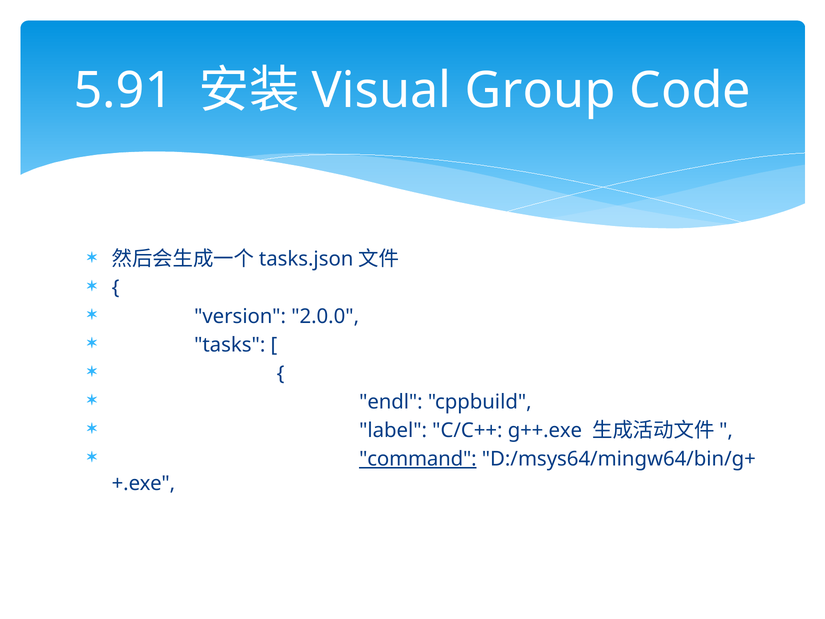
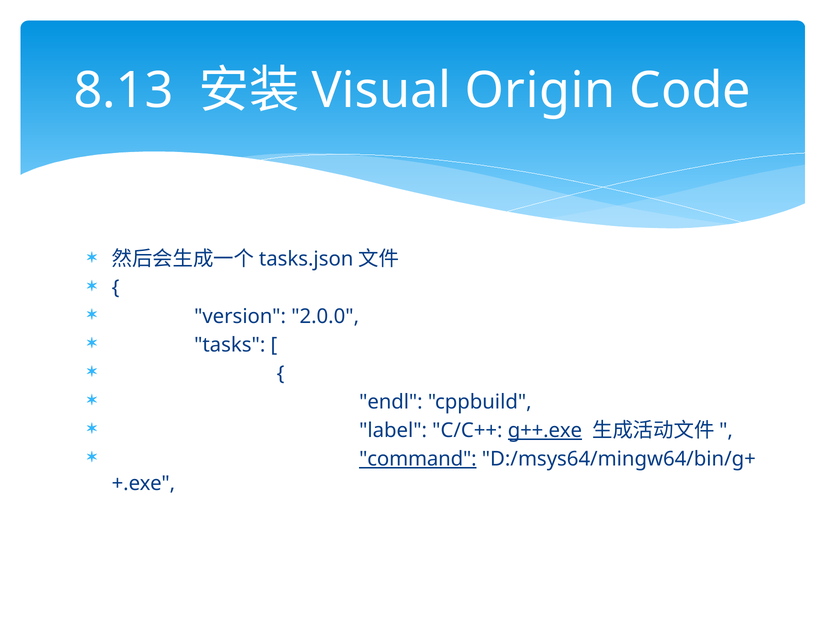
5.91: 5.91 -> 8.13 (123, 91)
Group: Group -> Origin (540, 91)
g++.exe underline: none -> present (545, 430)
